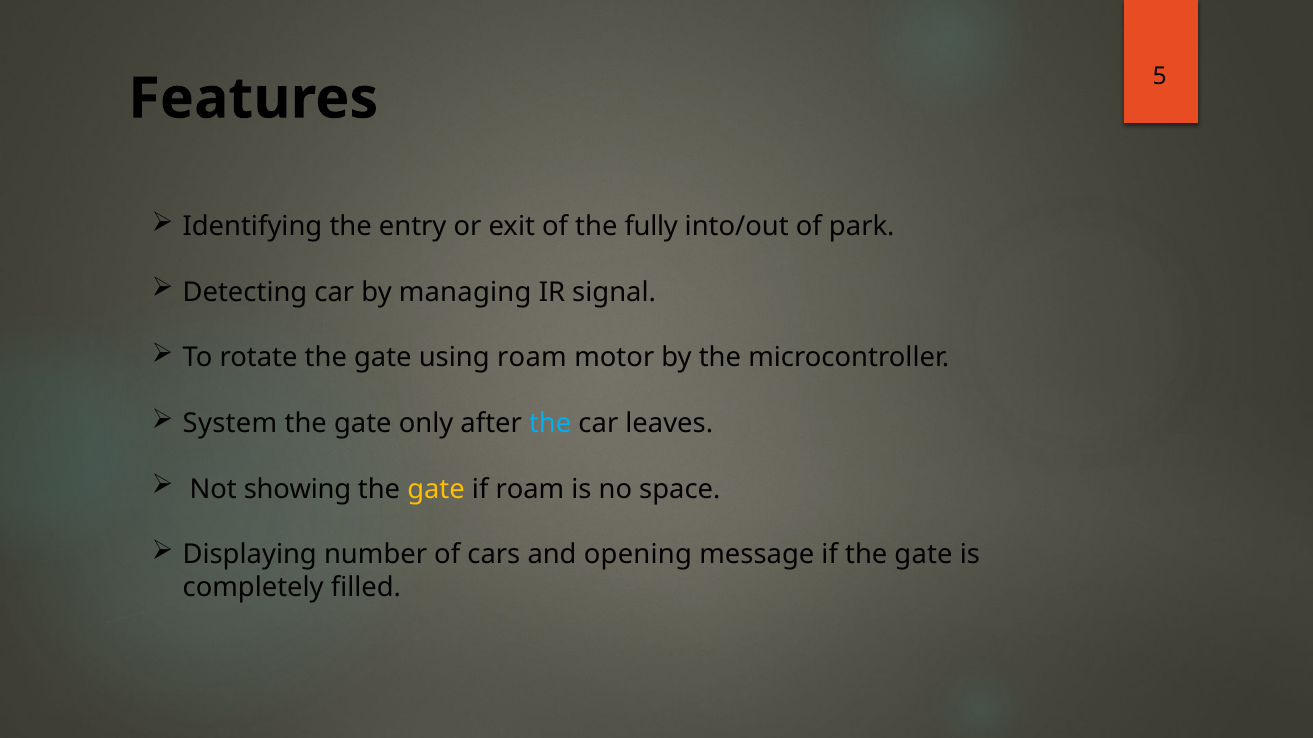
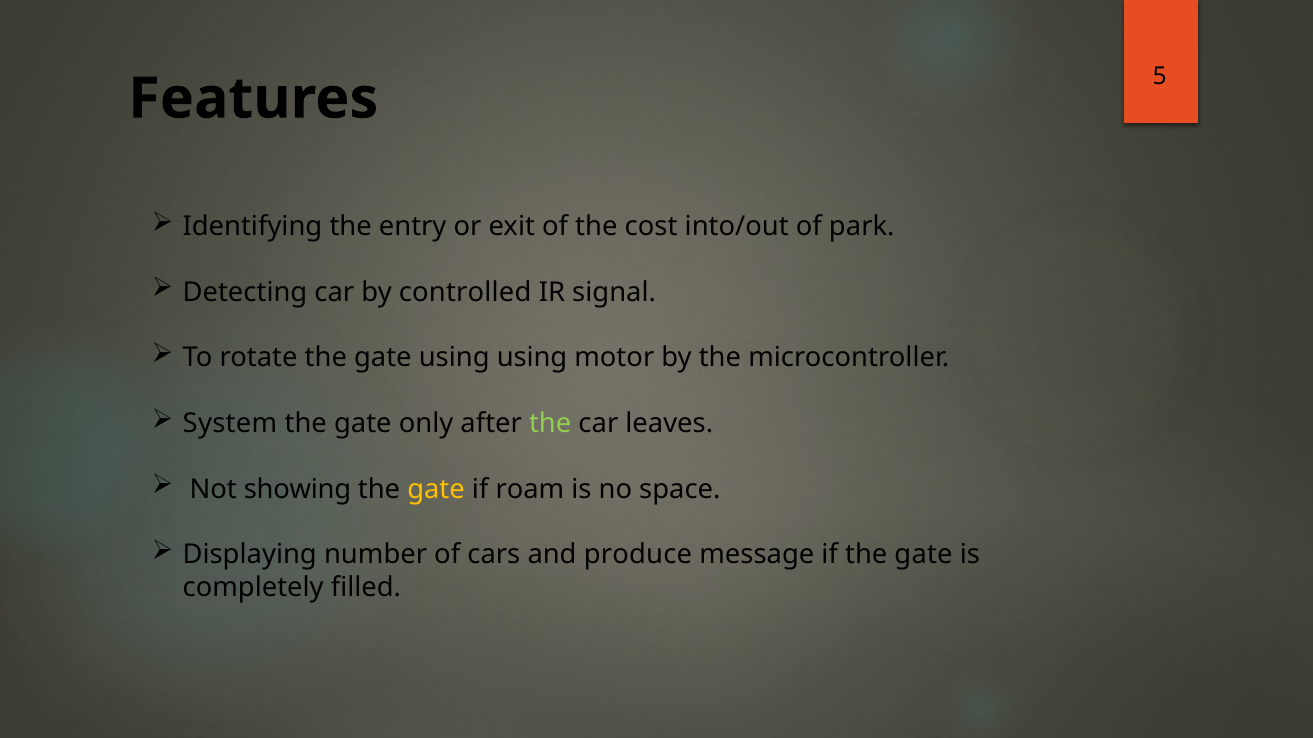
fully: fully -> cost (651, 227)
managing: managing -> controlled (465, 292)
using roam: roam -> using (532, 358)
the colour: light blue -> light green (550, 424)
opening: opening -> produce (638, 555)
